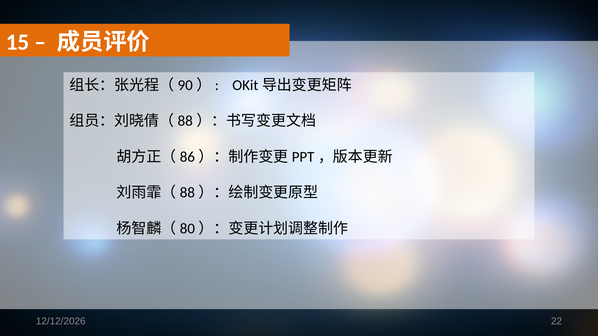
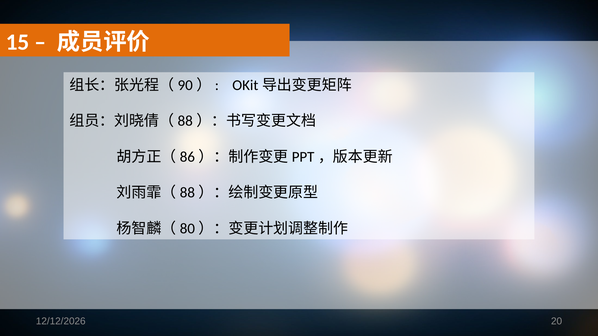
22: 22 -> 20 (557, 321)
